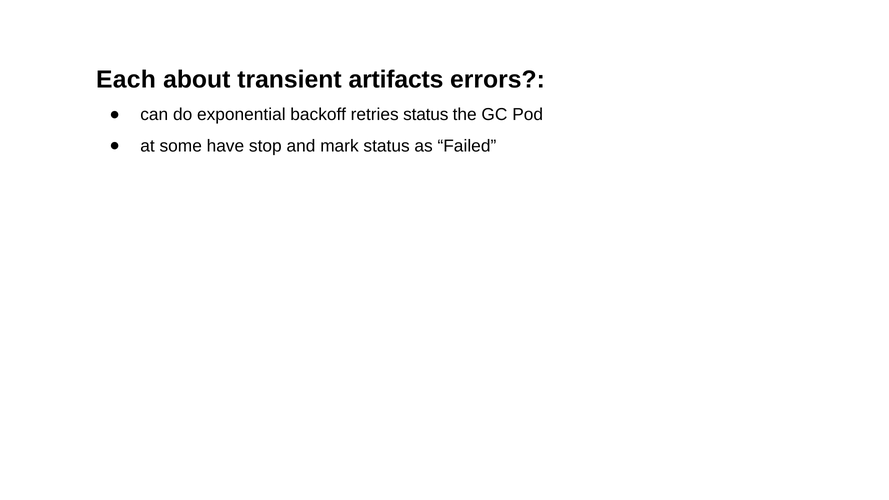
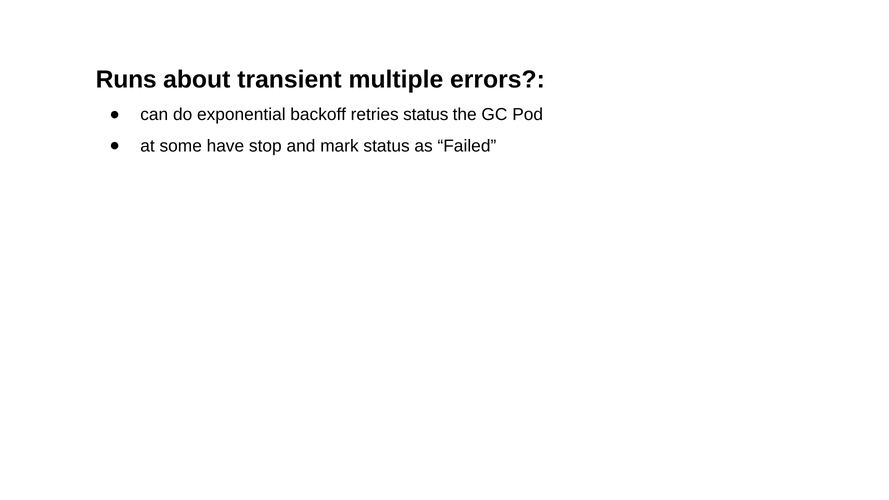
Each: Each -> Runs (126, 80)
artifacts: artifacts -> multiple (396, 80)
